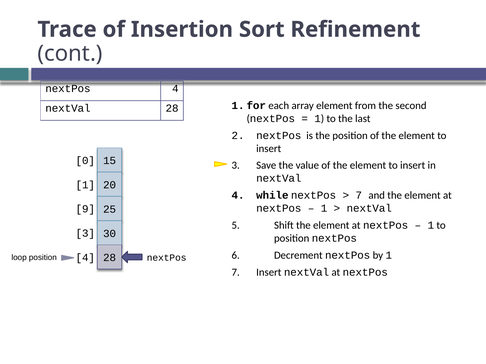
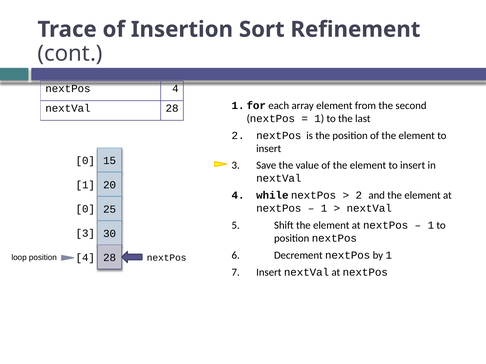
7: 7 -> 2 (359, 196)
9: 9 -> 0 (85, 209)
